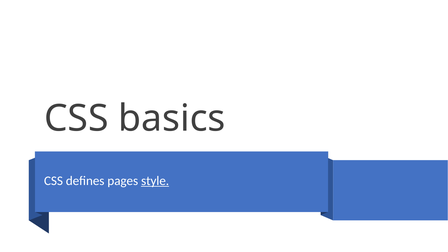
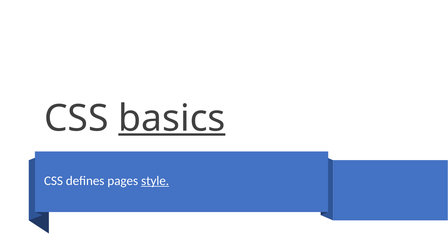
basics underline: none -> present (172, 119)
